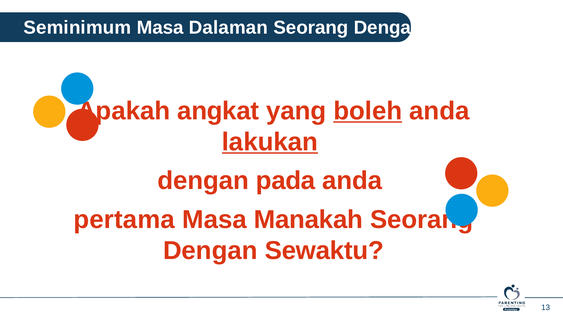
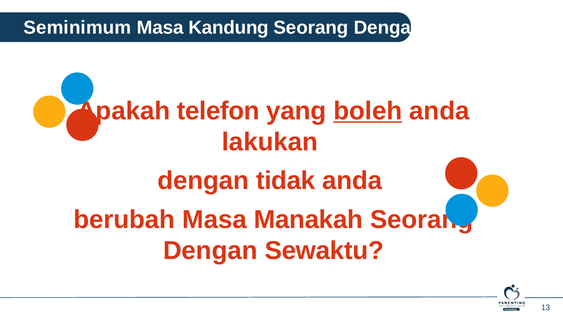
Dalaman: Dalaman -> Kandung (229, 28)
angkat: angkat -> telefon (218, 111)
lakukan underline: present -> none (270, 142)
pada: pada -> tidak (286, 181)
pertama: pertama -> berubah (124, 219)
